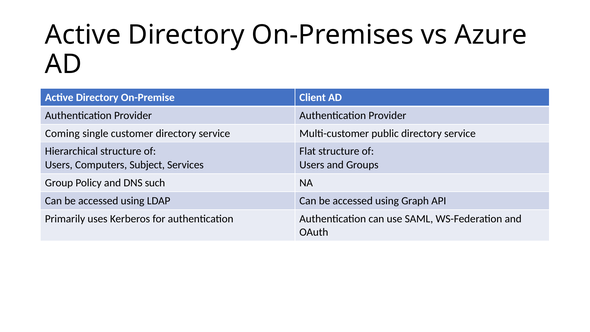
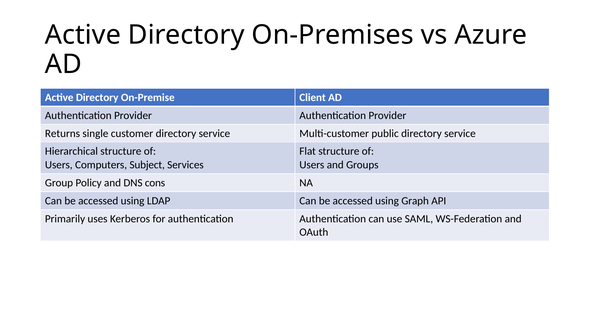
Coming: Coming -> Returns (62, 133)
such: such -> cons (155, 183)
